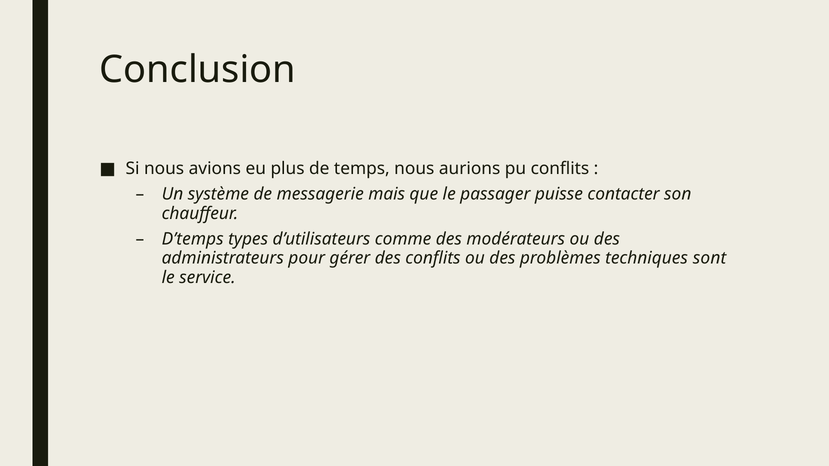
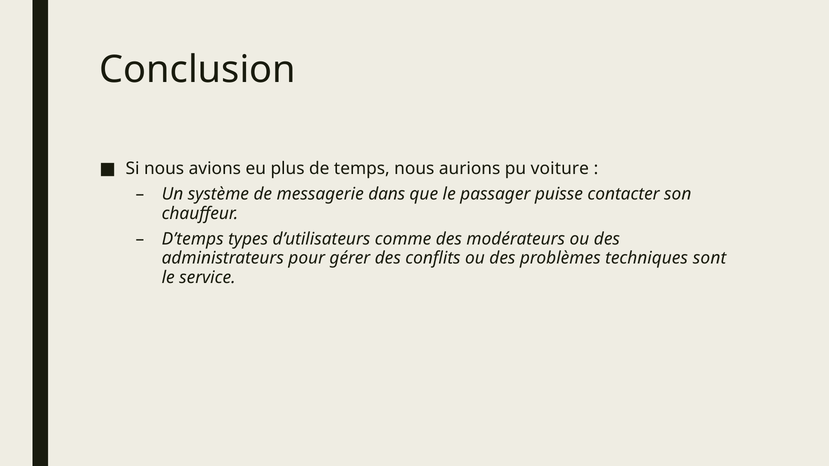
pu conflits: conflits -> voiture (560, 168)
mais: mais -> dans (387, 194)
